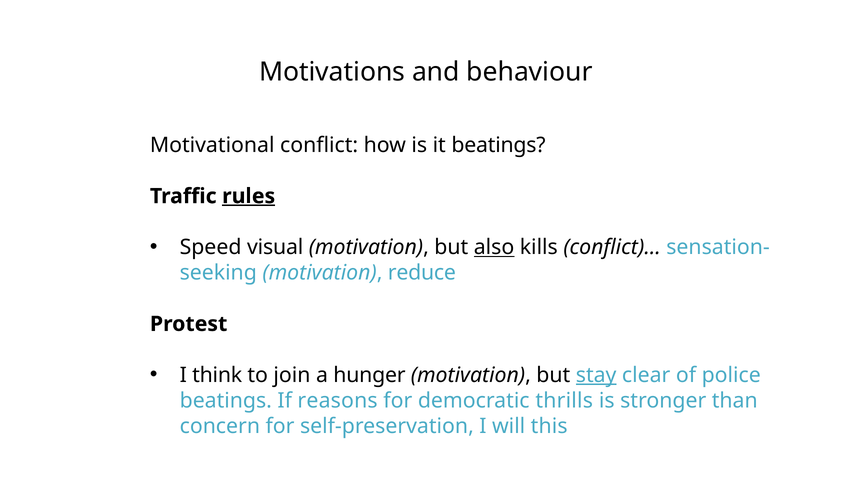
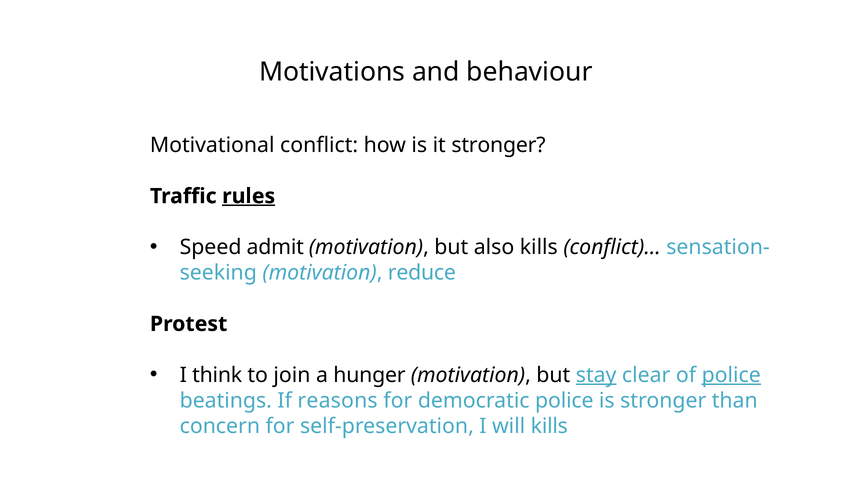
it beatings: beatings -> stronger (498, 145)
visual: visual -> admit (275, 247)
also underline: present -> none (494, 247)
police underline: none -> present (731, 375)
democratic thrills: thrills -> police (564, 400)
will this: this -> kills (549, 426)
